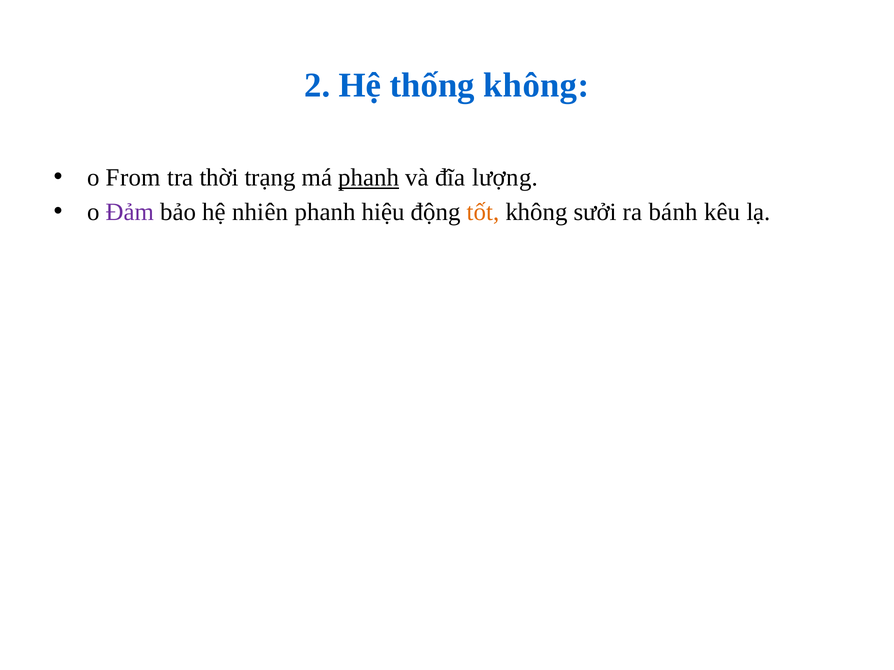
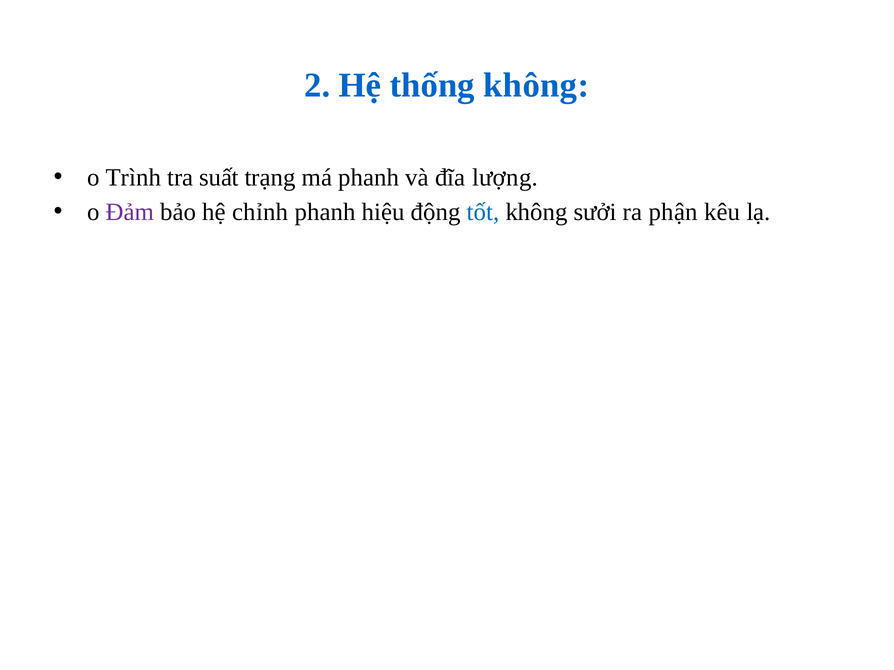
From: From -> Trình (133, 178)
thời: thời -> suất (219, 178)
phanh underline: present -> none (369, 178)
nhiên: nhiên -> chỉnh (260, 212)
tốt colour: orange -> blue (483, 212)
bánh: bánh -> phận (673, 212)
